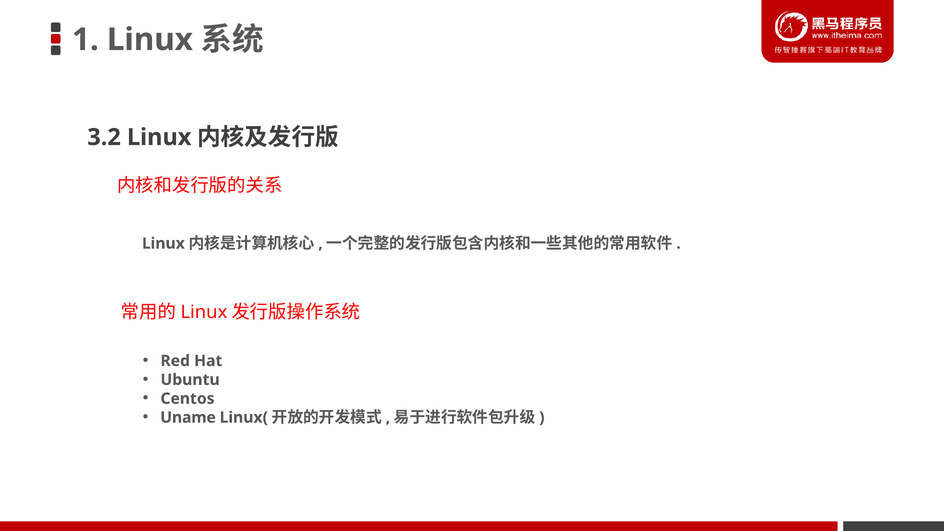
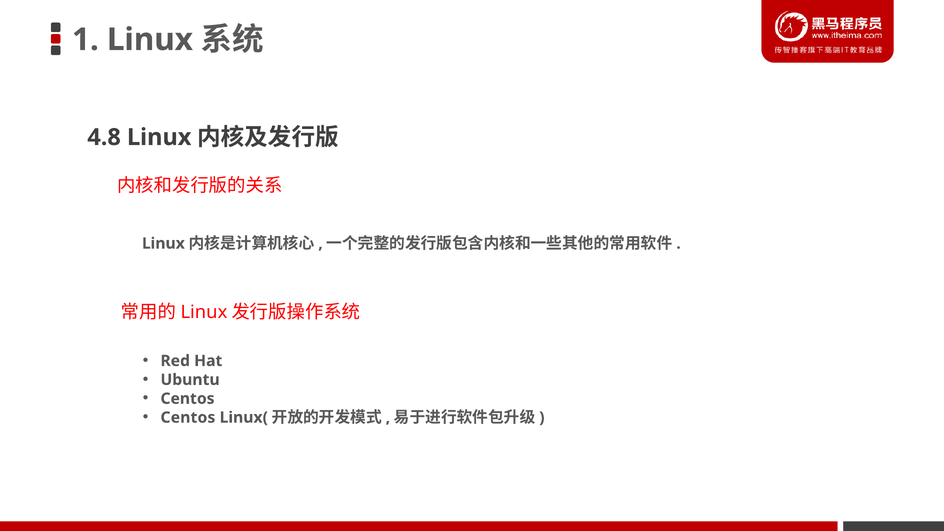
3.2: 3.2 -> 4.8 (104, 137)
Uname: Uname -> Centos (188, 418)
